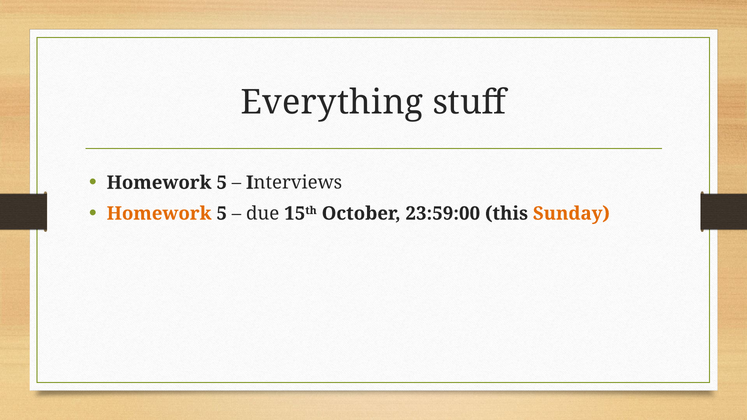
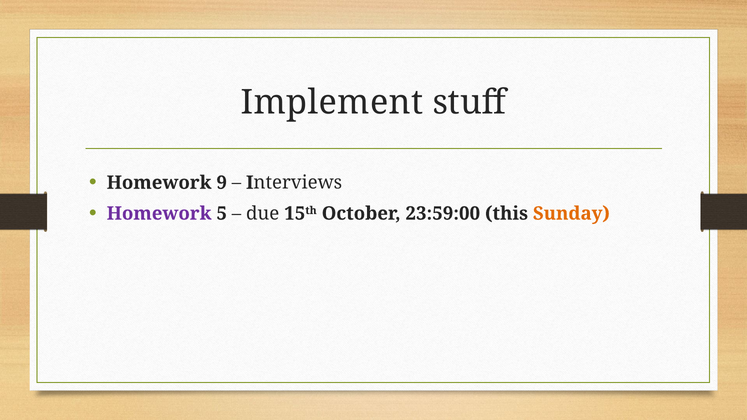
Everything: Everything -> Implement (332, 102)
5: 5 -> 9 (222, 183)
Homework colour: orange -> purple (159, 214)
